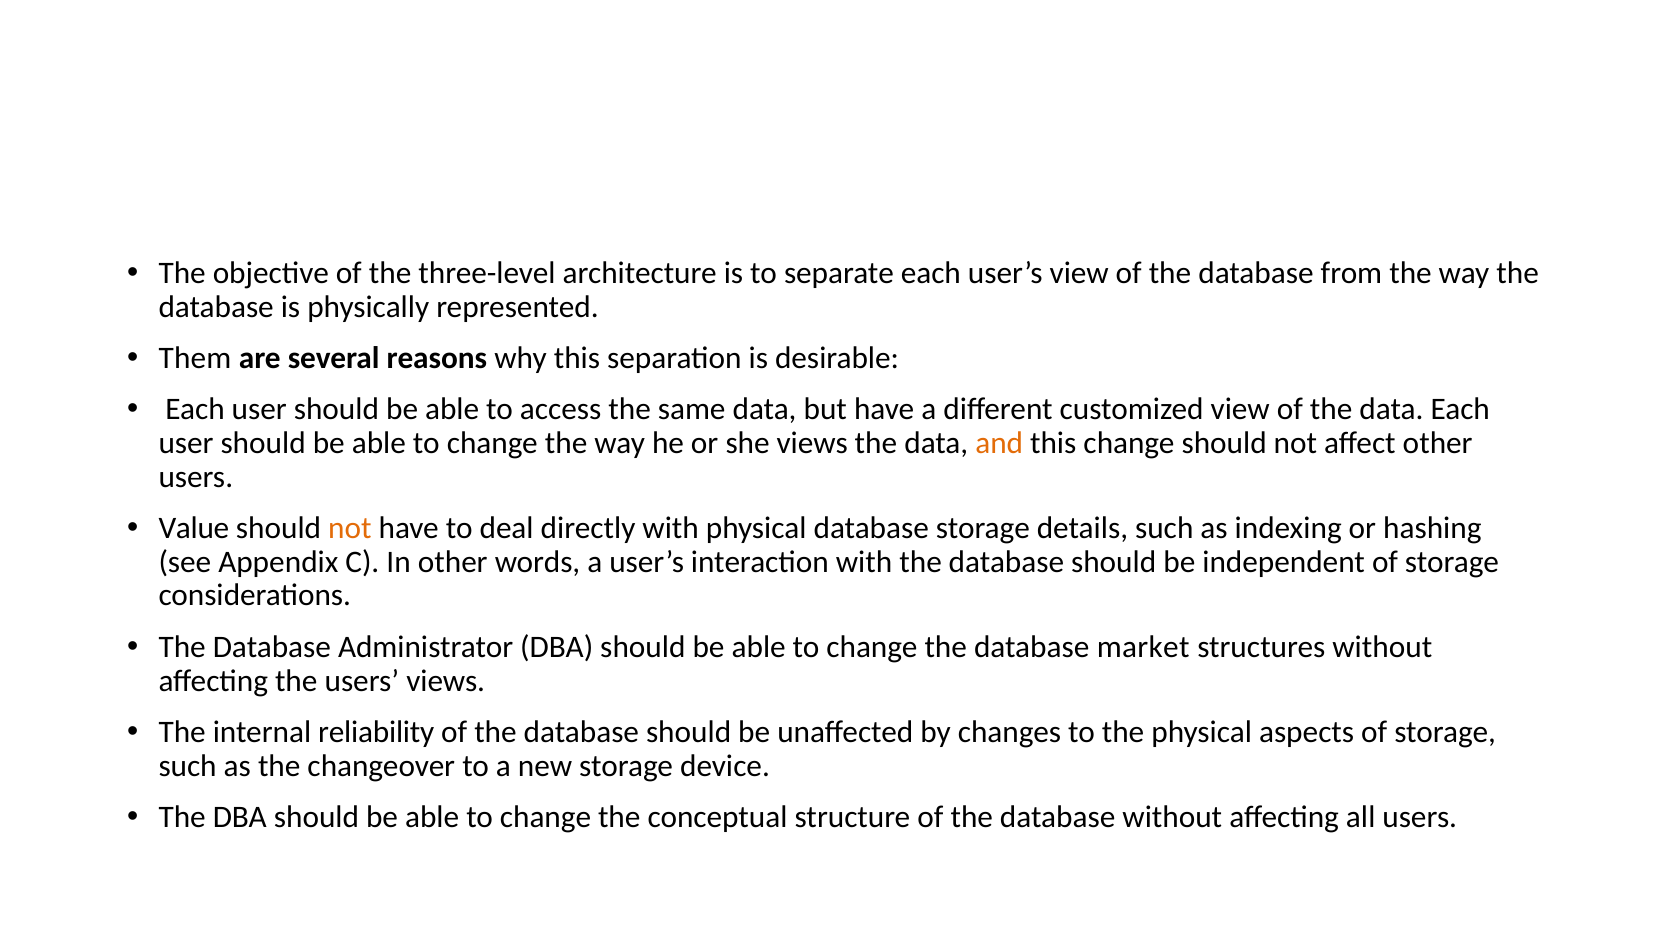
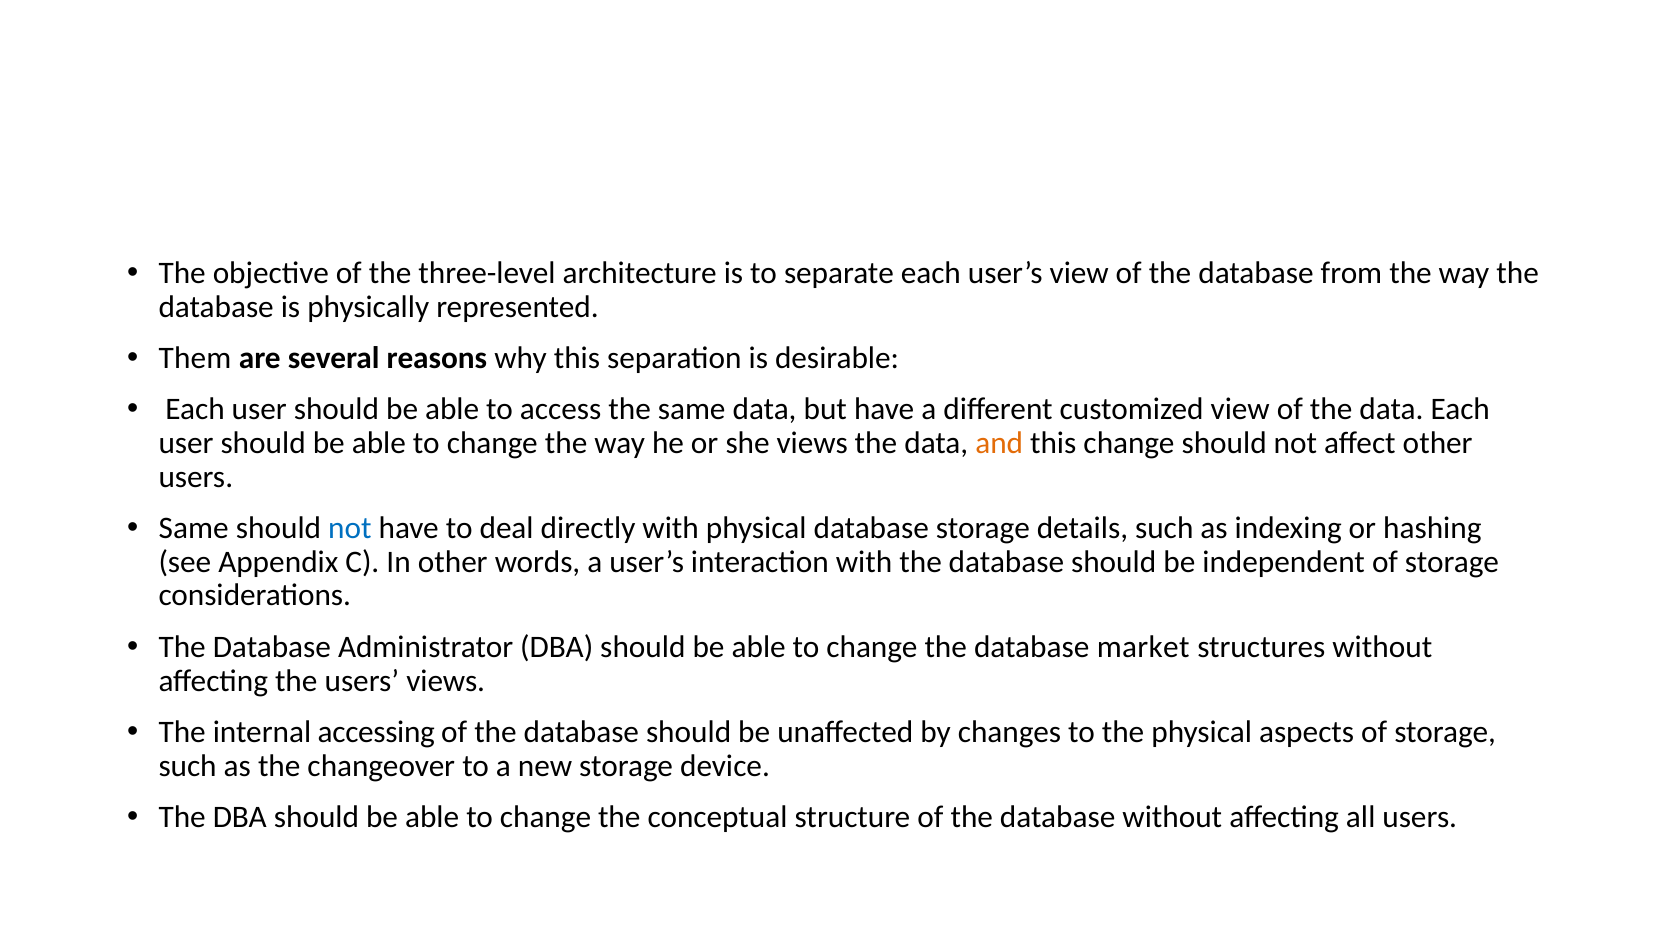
Value: Value -> Same (194, 528)
not colour: orange -> blue (350, 528)
reliability: reliability -> accessing (376, 732)
